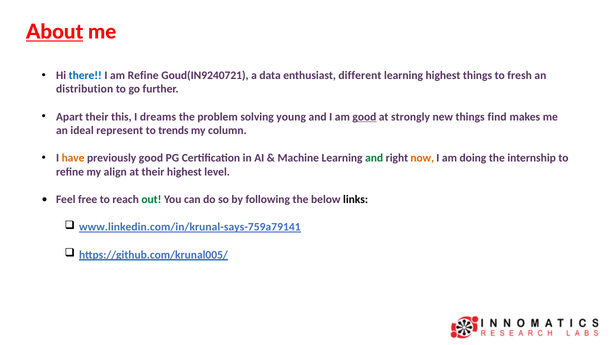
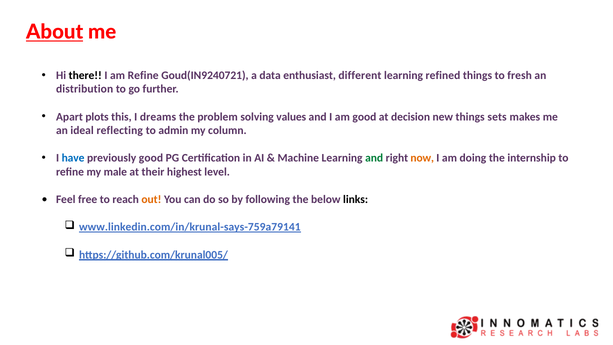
there colour: blue -> black (85, 75)
learning highest: highest -> refined (443, 75)
Apart their: their -> plots (97, 117)
young: young -> values (291, 117)
good underline: present -> none (364, 117)
strongly: strongly -> decision (411, 117)
find: find -> sets (497, 117)
represent: represent -> reflecting (120, 130)
trends: trends -> admin (173, 130)
have colour: orange -> blue (73, 158)
align: align -> male (115, 172)
out colour: green -> orange (151, 199)
